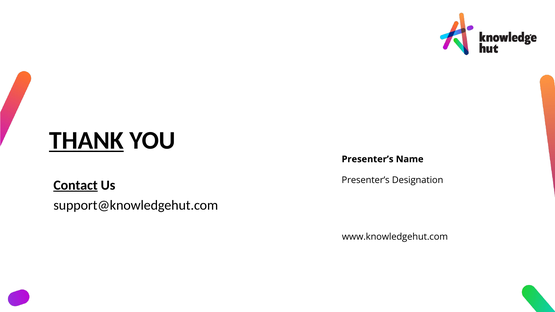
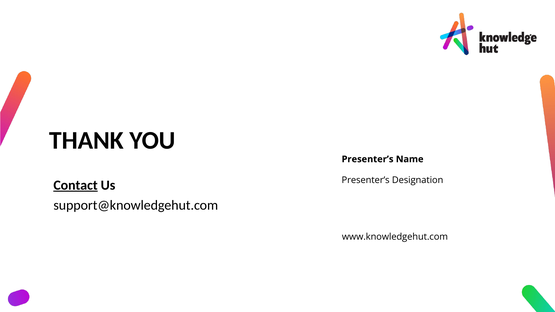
THANK underline: present -> none (86, 141)
